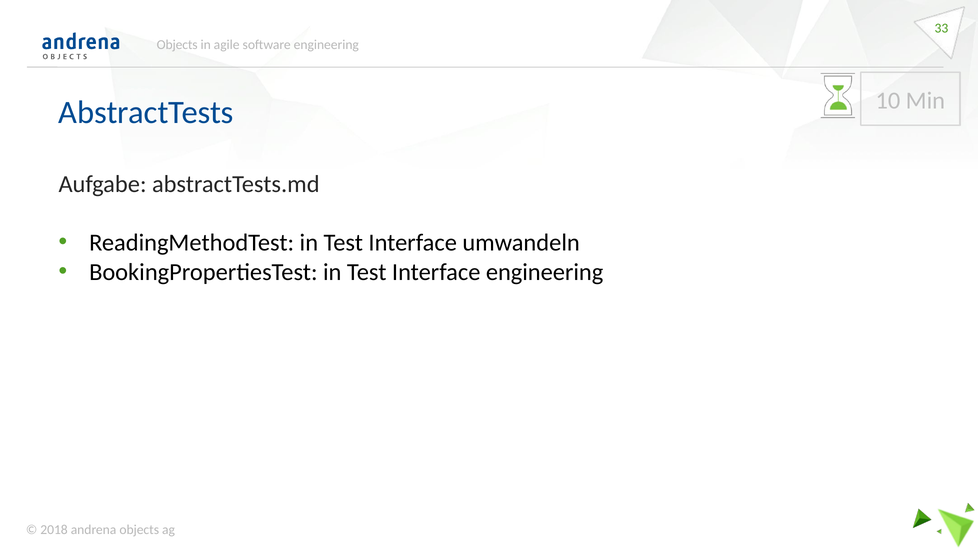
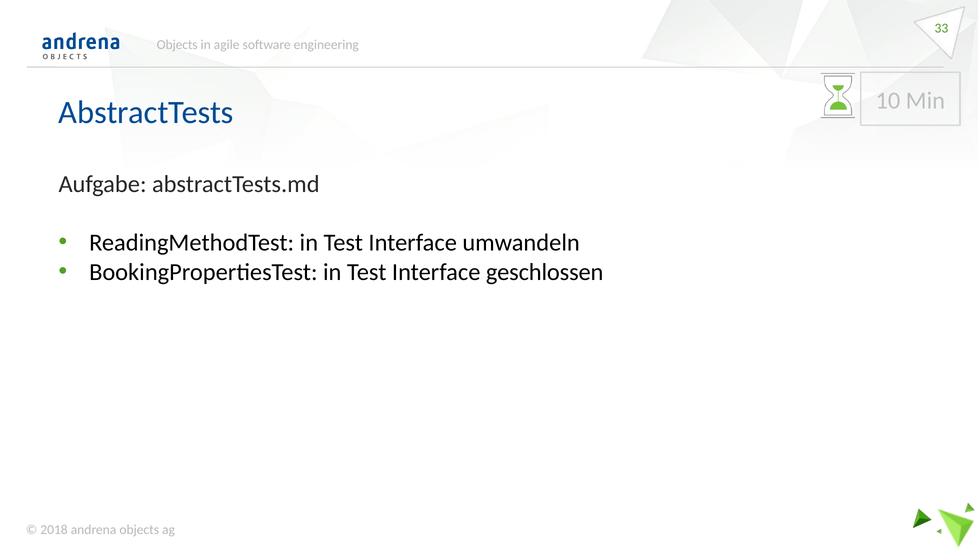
Interface engineering: engineering -> geschlossen (545, 272)
